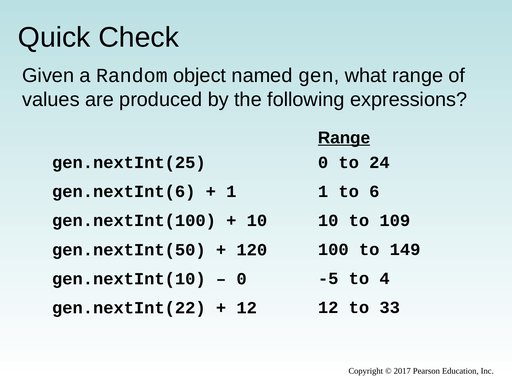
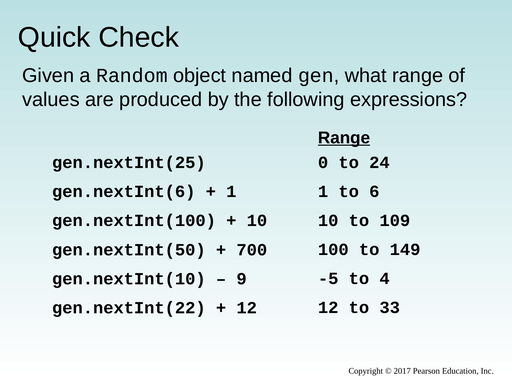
120: 120 -> 700 (252, 250)
0: 0 -> 9 (242, 279)
